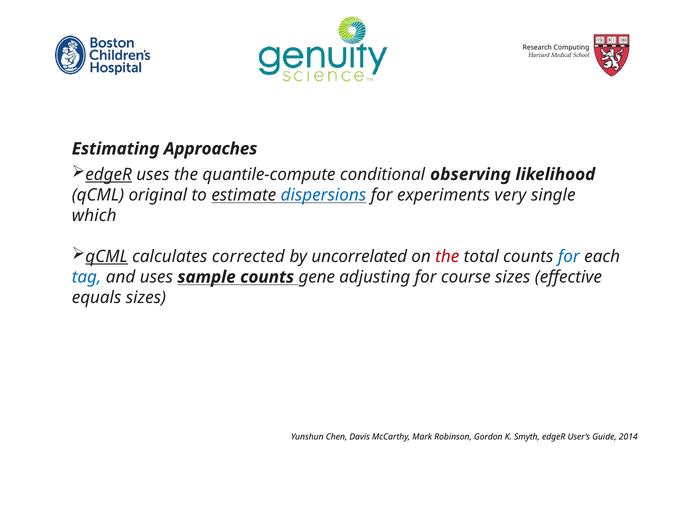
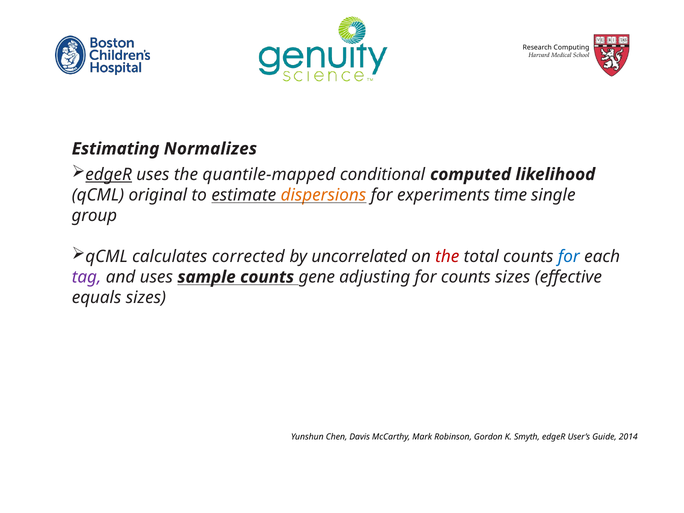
Approaches: Approaches -> Normalizes (210, 149)
quantile-compute: quantile-compute -> quantile-mapped (269, 174)
observing: observing -> computed (471, 174)
dispersions colour: blue -> orange (323, 195)
very: very -> time (511, 195)
which: which -> group (94, 215)
qCML underline: present -> none (107, 257)
tag colour: blue -> purple (87, 277)
for course: course -> counts (466, 277)
